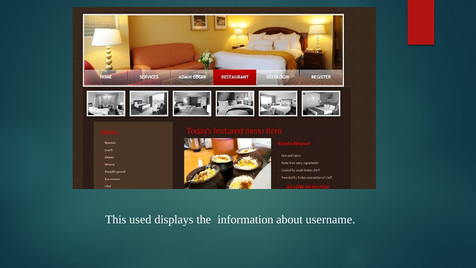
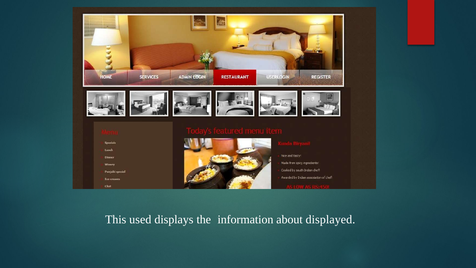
username: username -> displayed (330, 219)
